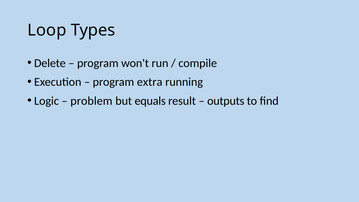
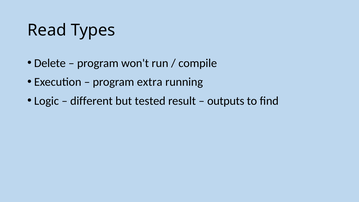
Loop: Loop -> Read (47, 30)
problem: problem -> different (91, 101)
equals: equals -> tested (150, 101)
